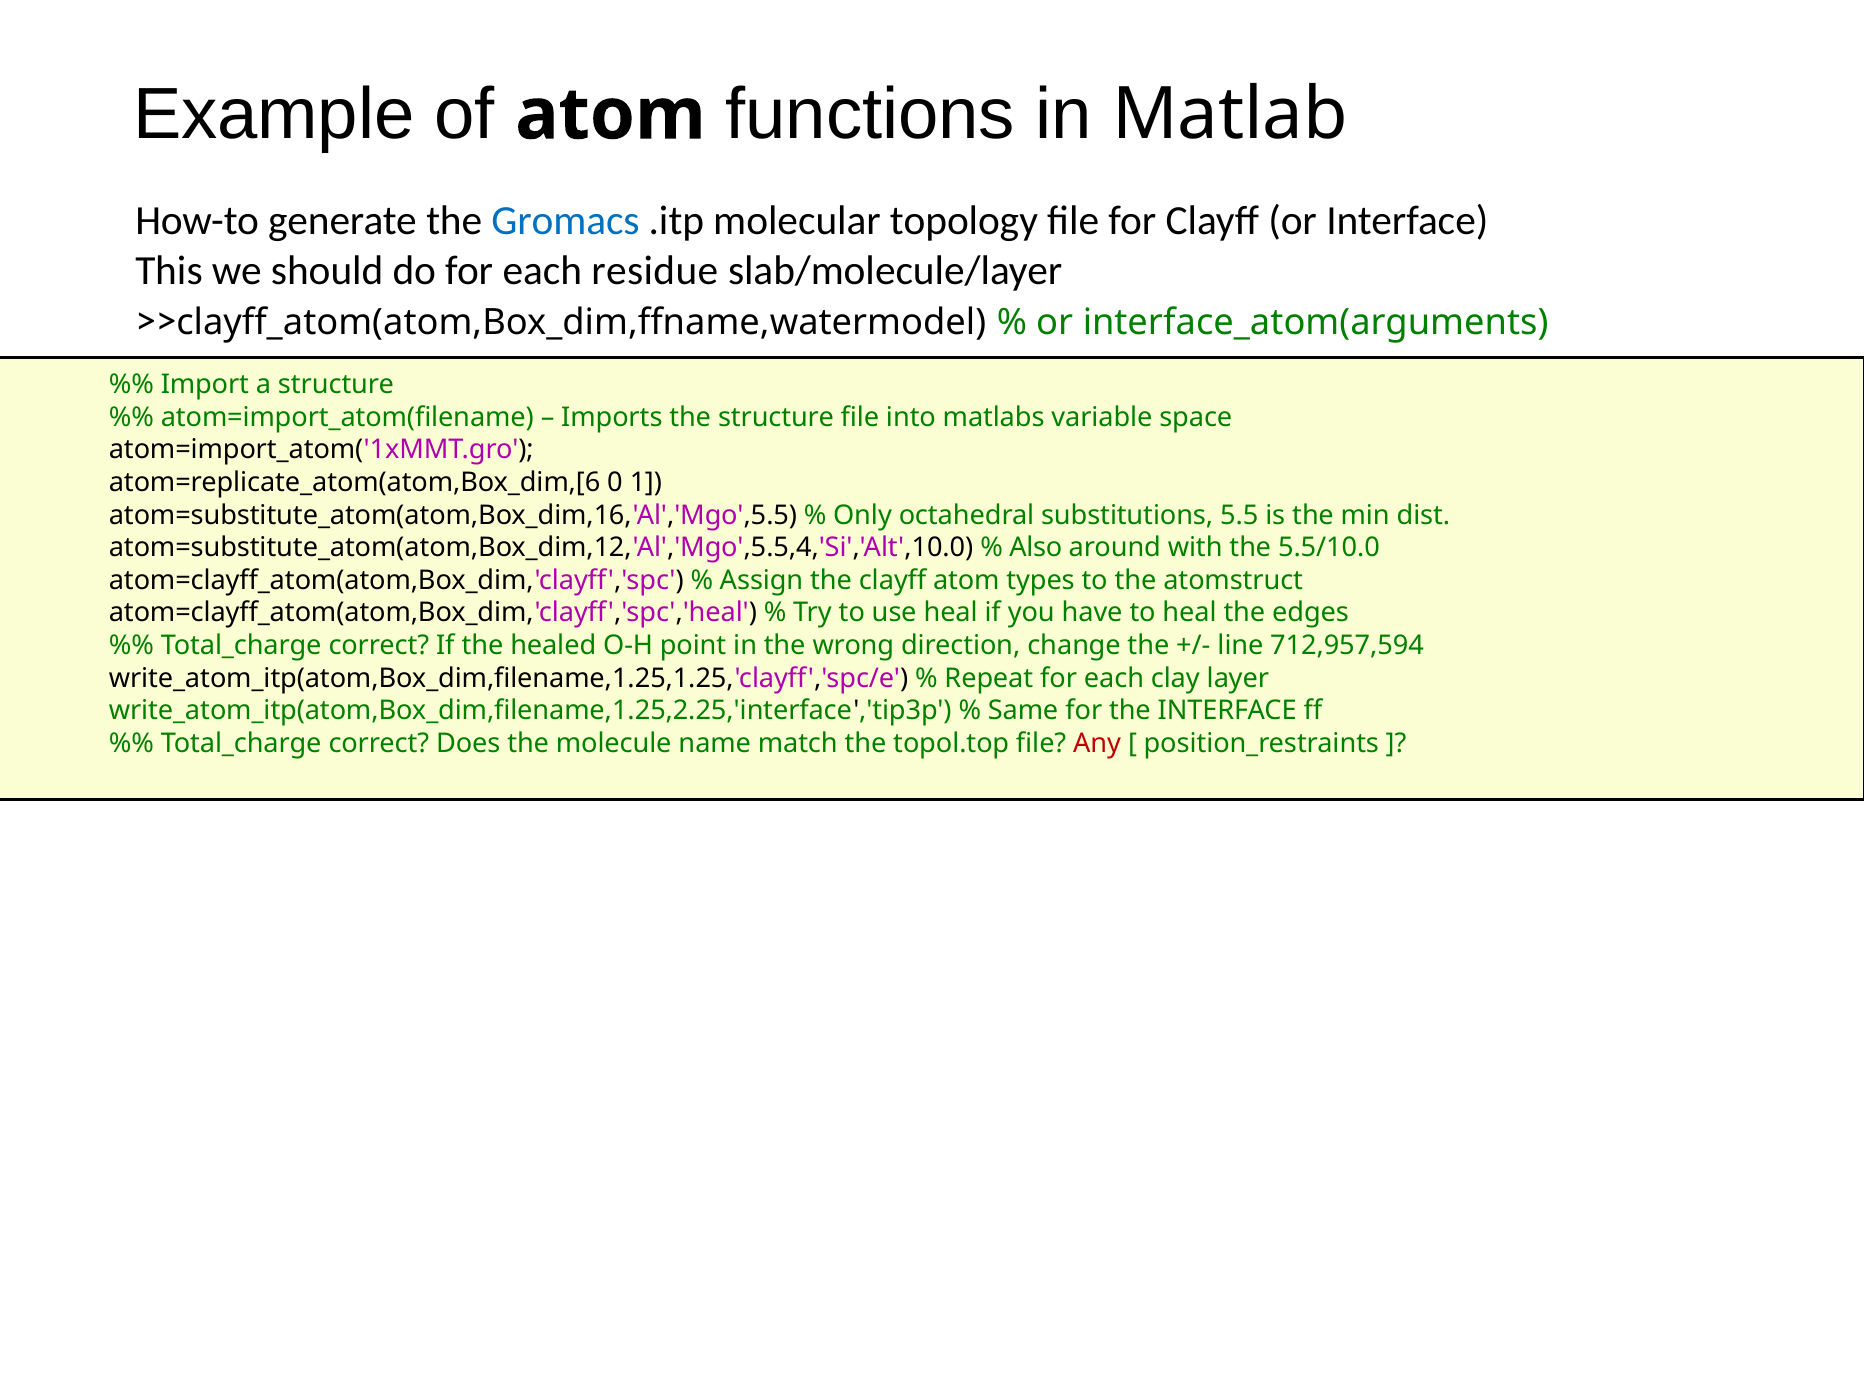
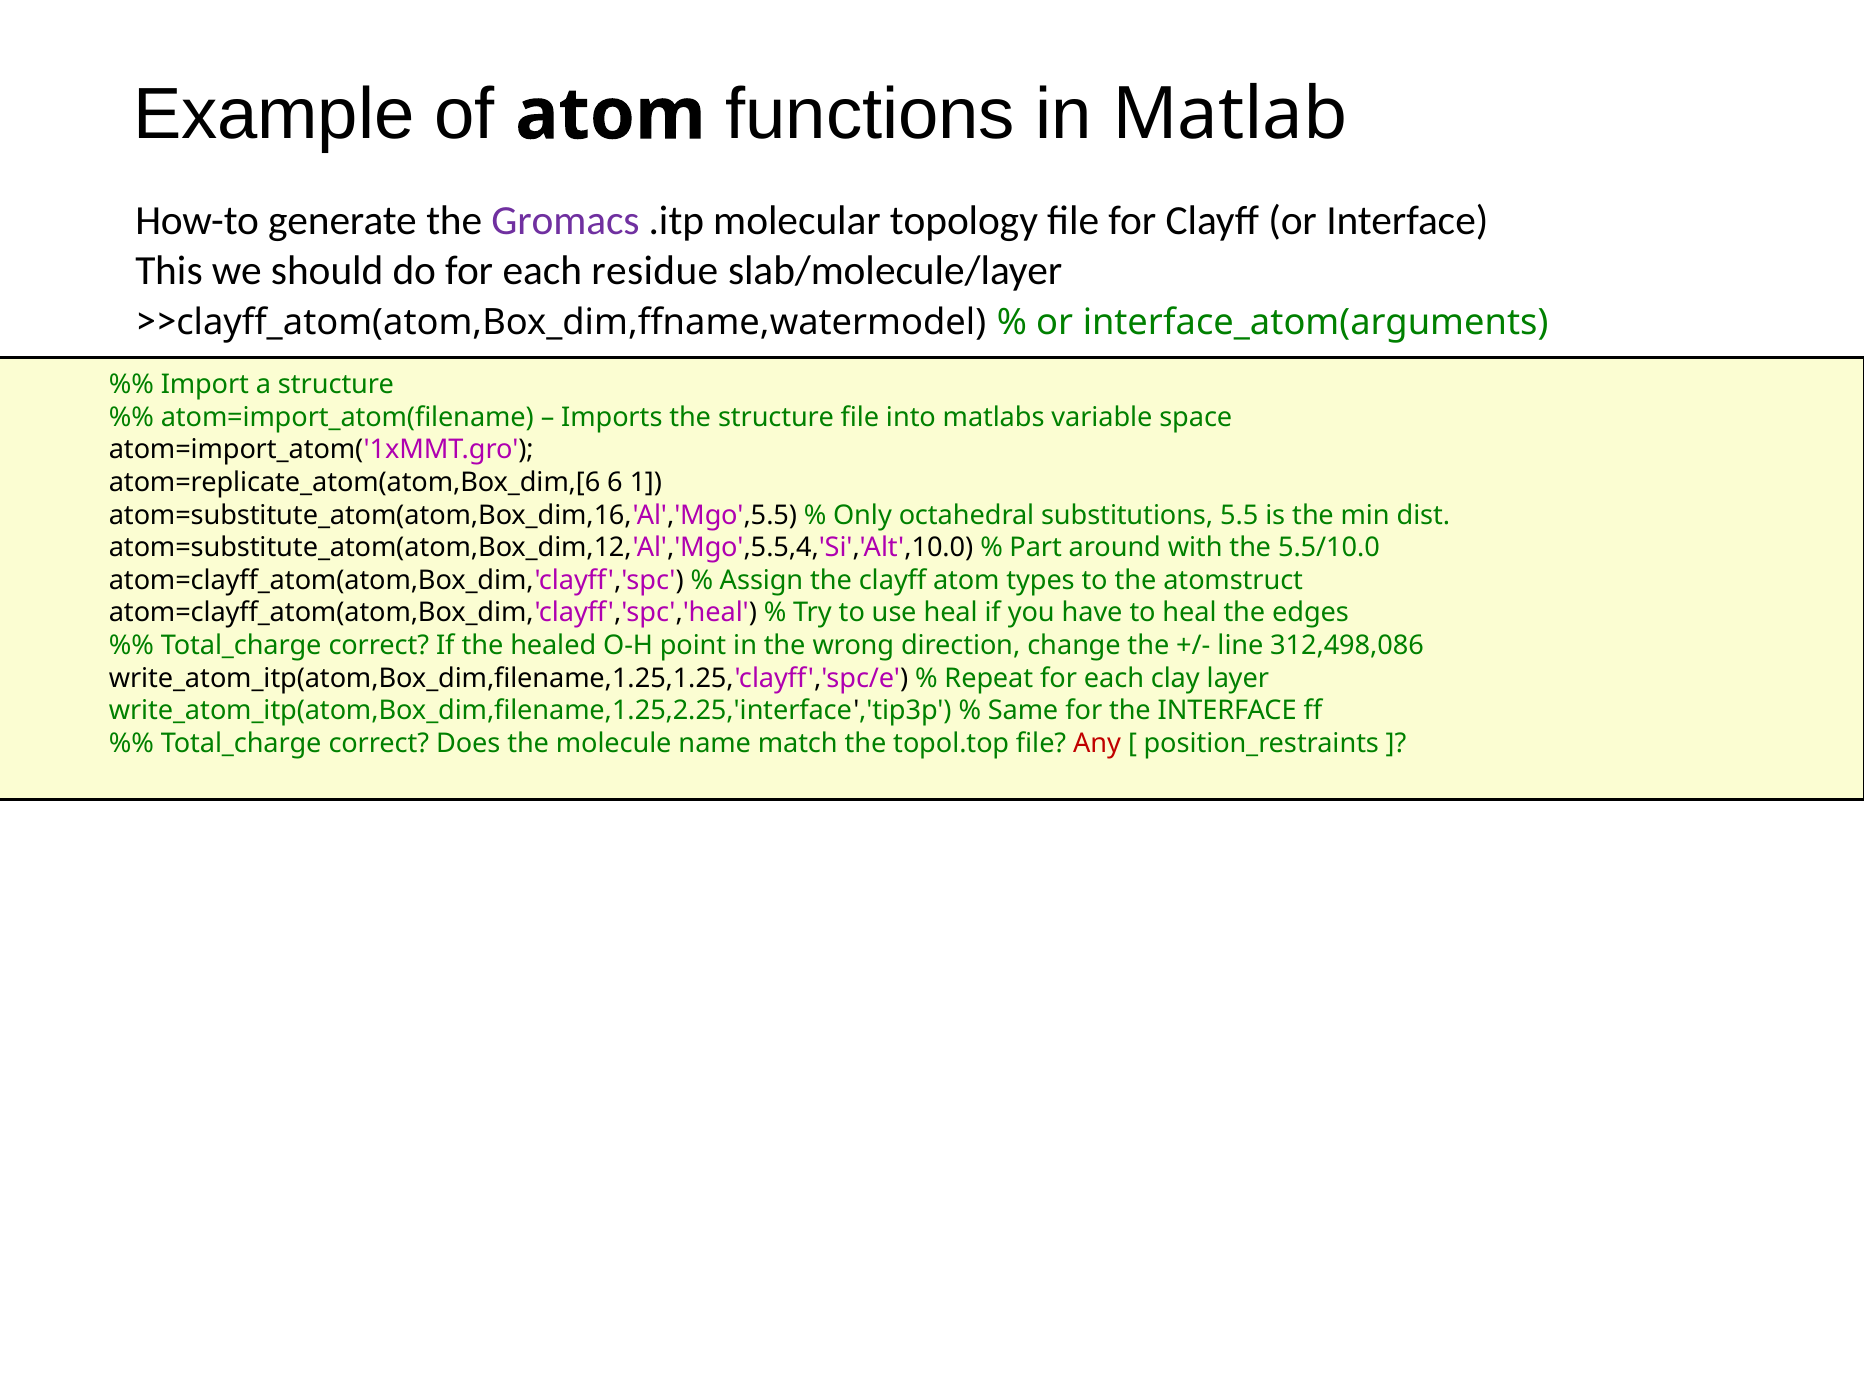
Gromacs colour: blue -> purple (566, 221)
0: 0 -> 6 (615, 483)
Also: Also -> Part (1036, 548)
712,957,594: 712,957,594 -> 312,498,086 (1347, 645)
